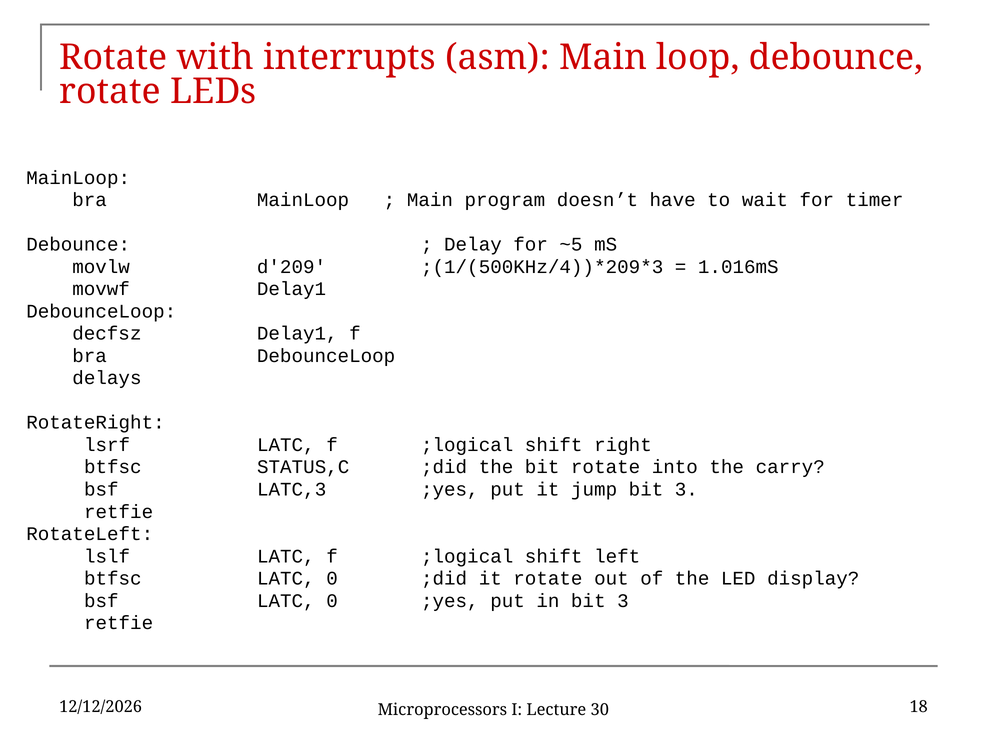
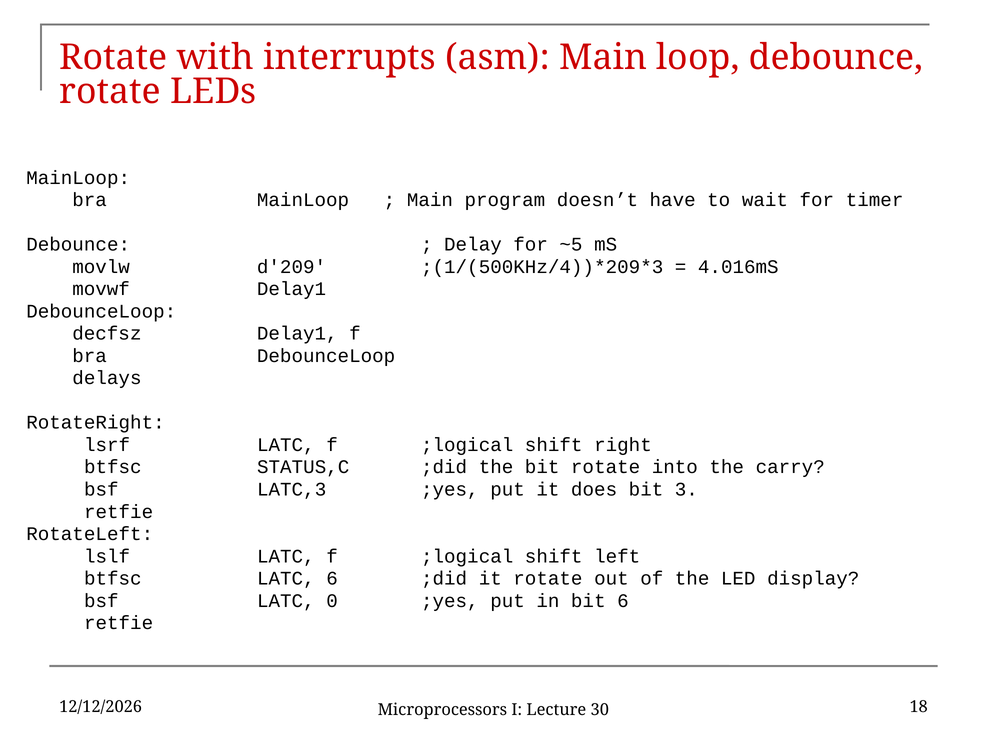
1.016mS: 1.016mS -> 4.016mS (738, 267)
jump: jump -> does (594, 490)
btfsc LATC 0: 0 -> 6 (332, 579)
in bit 3: 3 -> 6 (623, 601)
